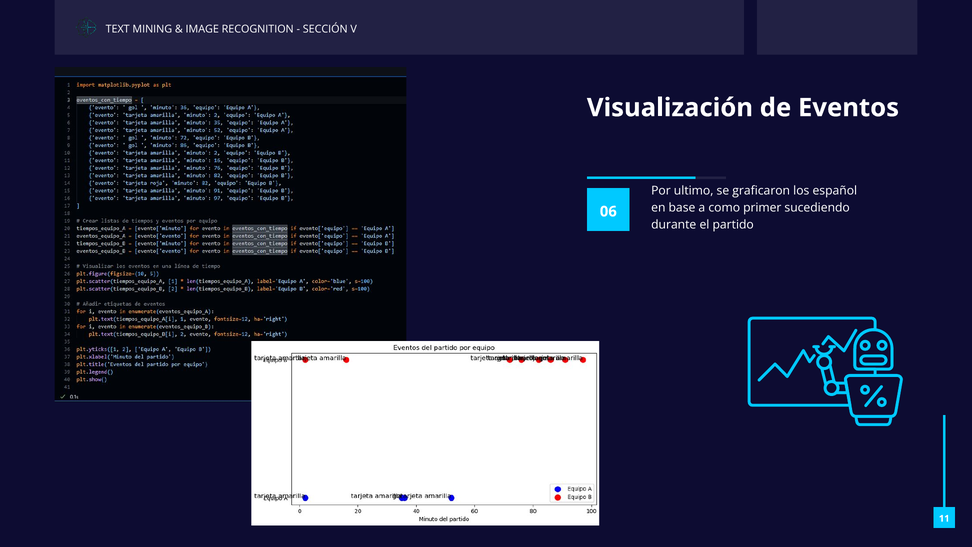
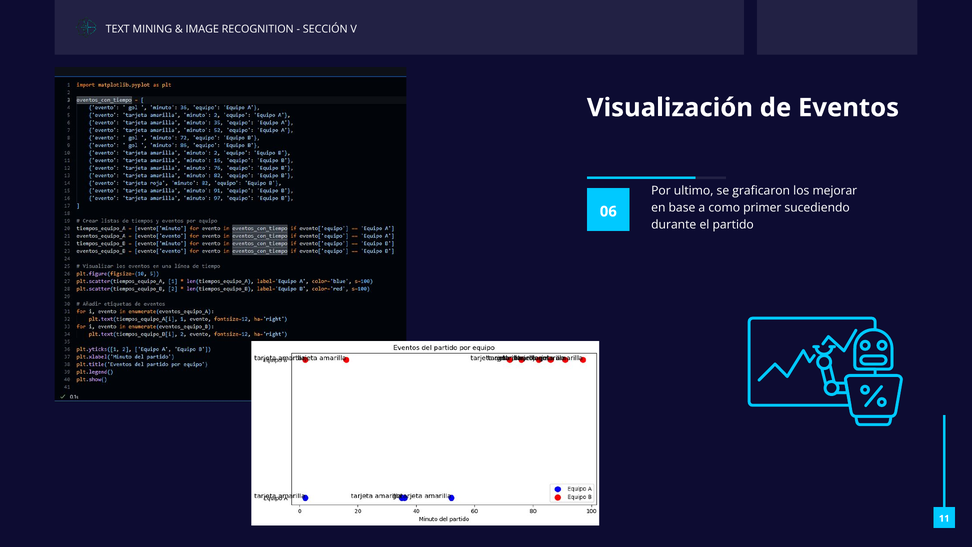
español: español -> mejorar (835, 191)
